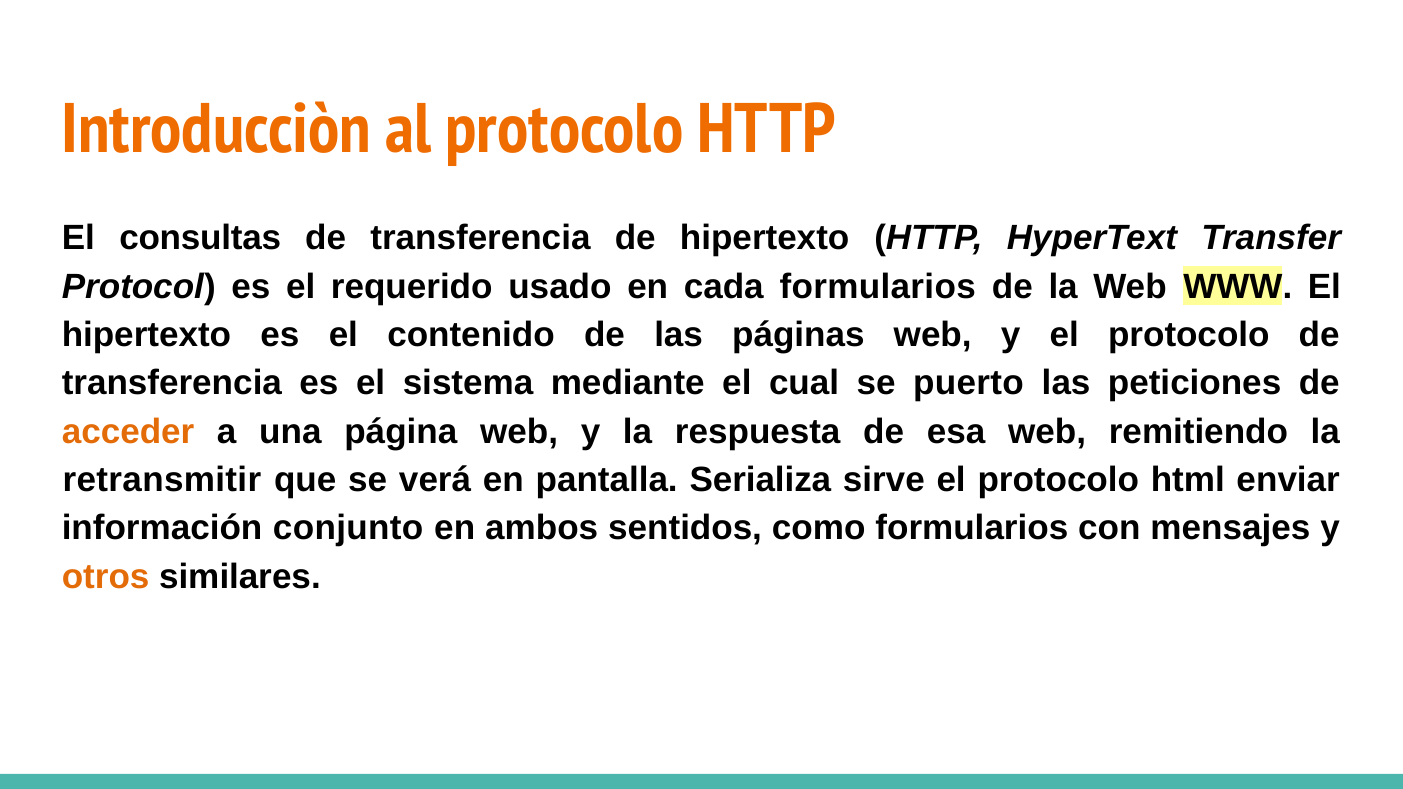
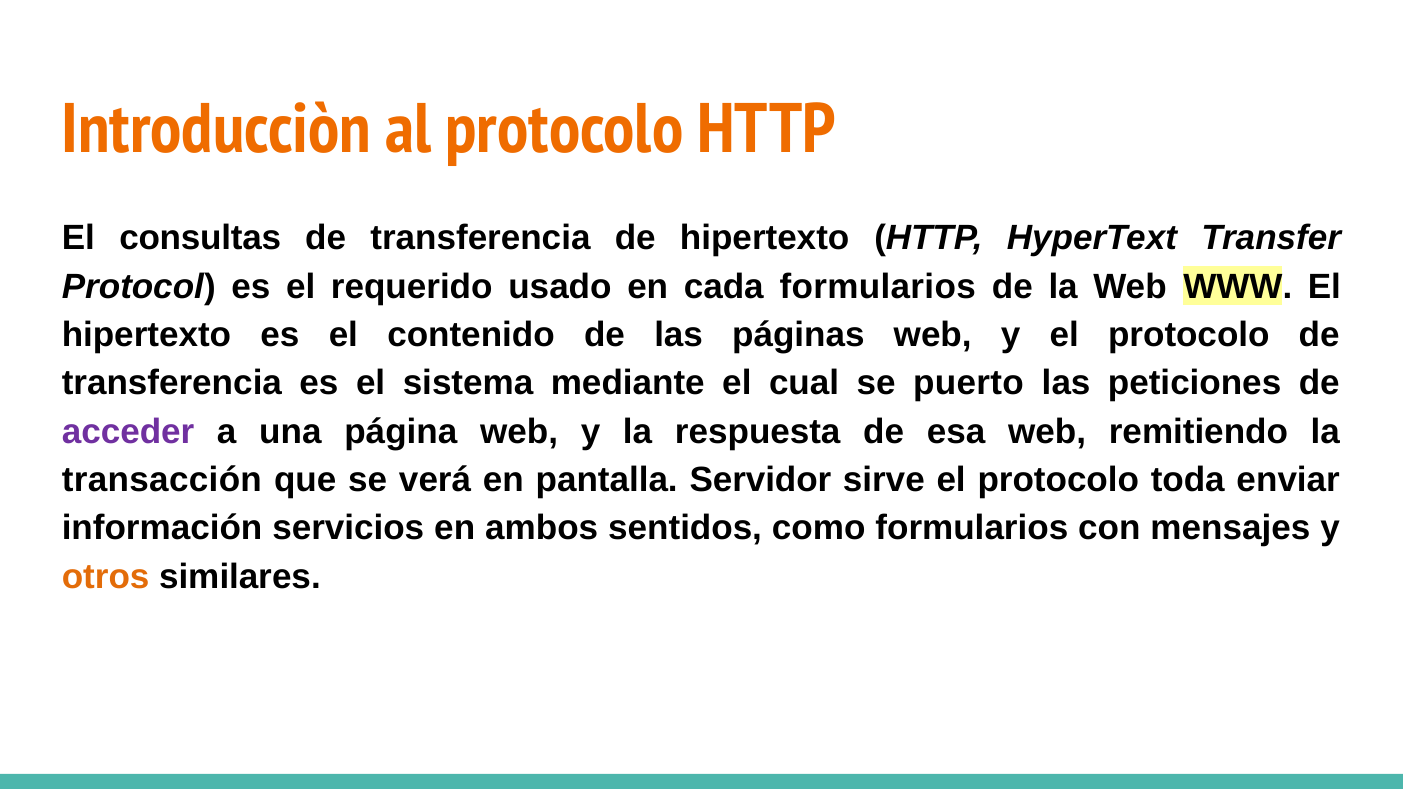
acceder colour: orange -> purple (128, 432)
retransmitir: retransmitir -> transacción (162, 480)
Serializa: Serializa -> Servidor (760, 480)
html: html -> toda (1188, 480)
conjunto: conjunto -> servicios (348, 528)
